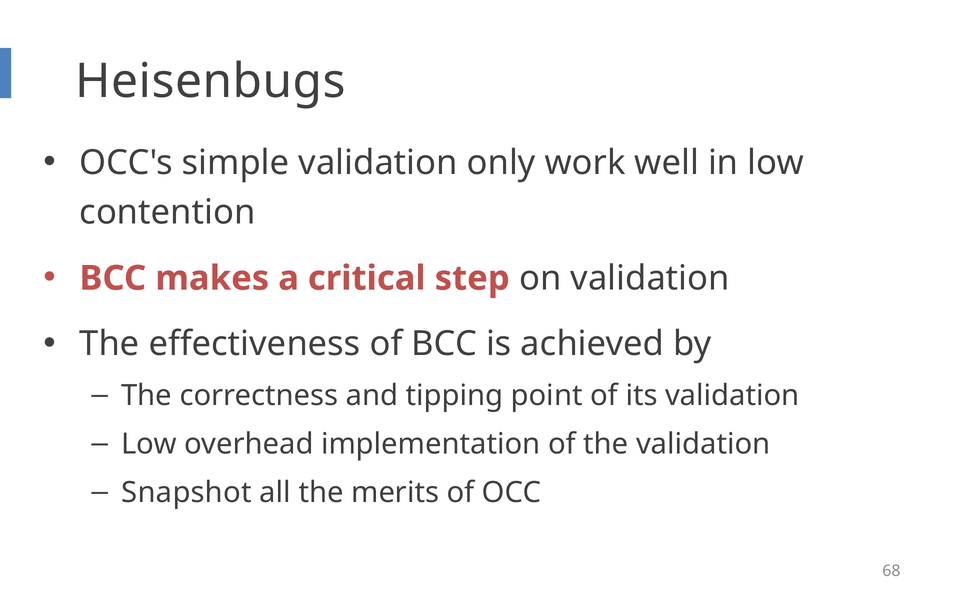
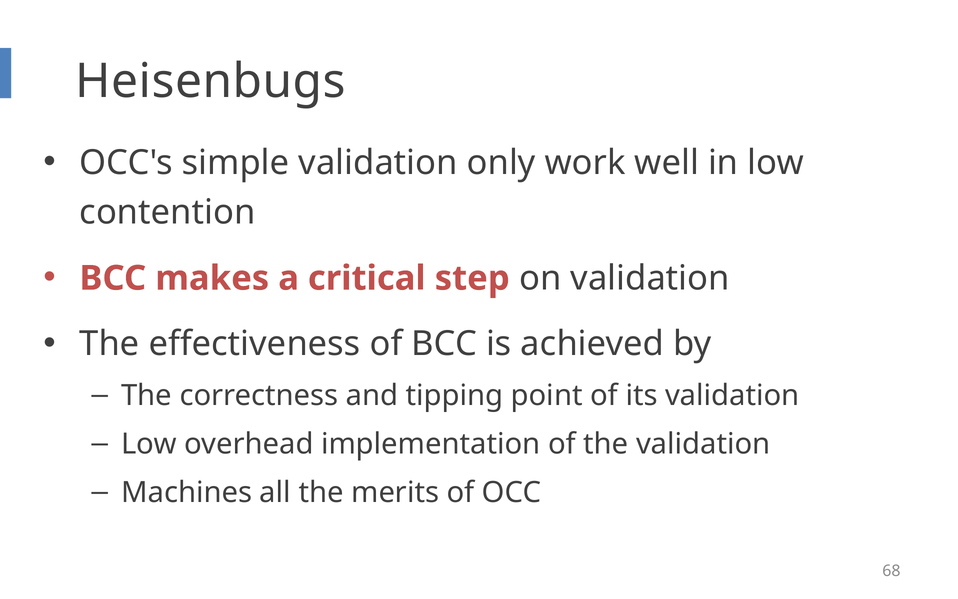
Snapshot: Snapshot -> Machines (187, 492)
